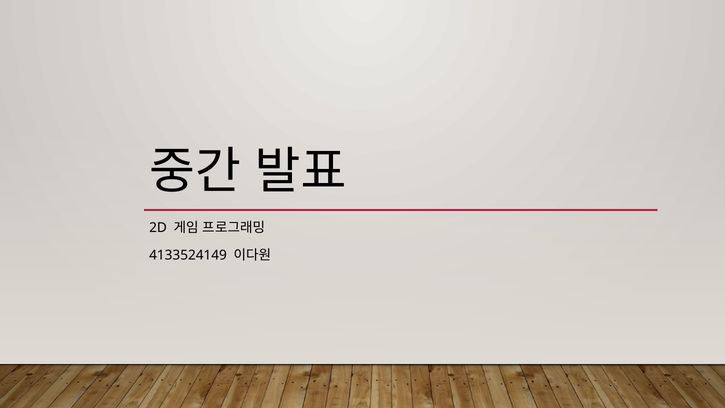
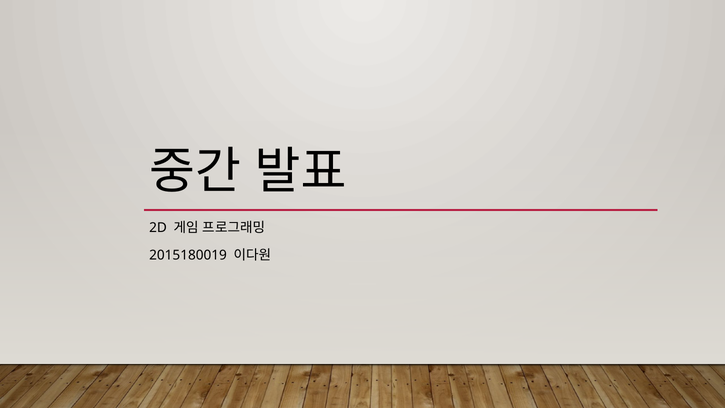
4133524149: 4133524149 -> 2015180019 (188, 255)
